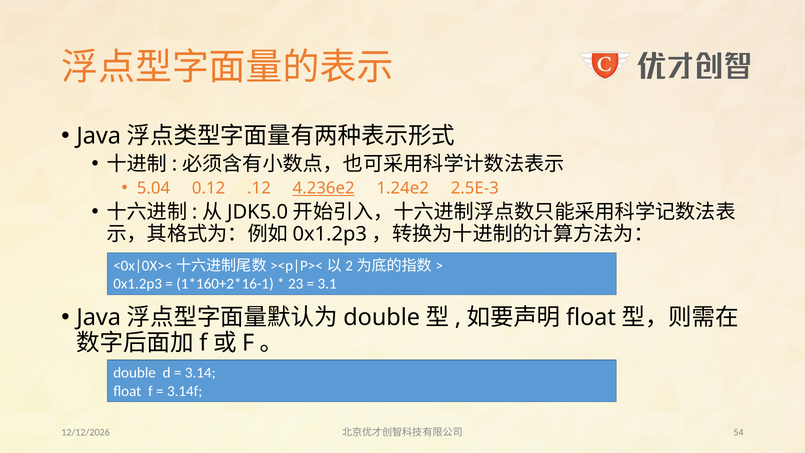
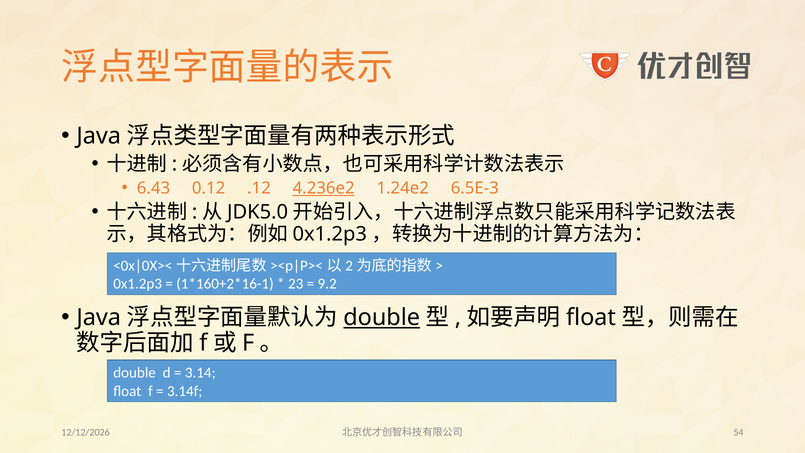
5.04: 5.04 -> 6.43 (153, 188)
2.5E-3: 2.5E-3 -> 6.5E-3 (475, 188)
3.1: 3.1 -> 9.2 (327, 284)
double underline: none -> present (382, 318)
